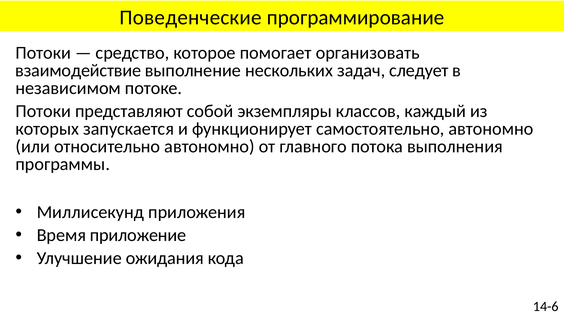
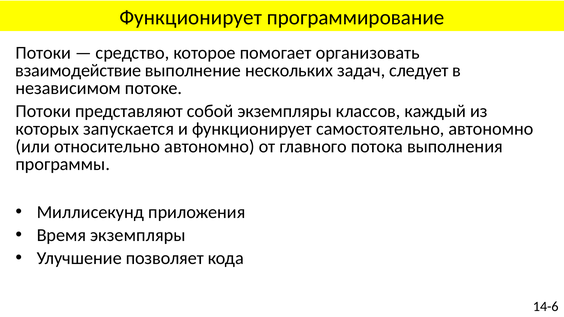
Поведенческие: Поведенческие -> Функционирует (191, 17)
Время приложение: приложение -> экземпляры (138, 235)
ожидания: ожидания -> позволяет (165, 258)
